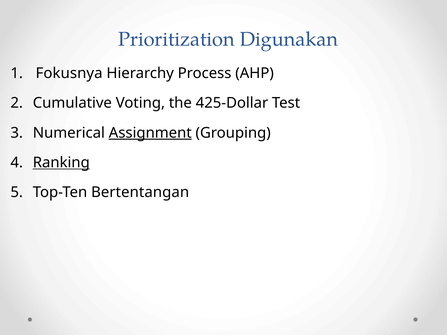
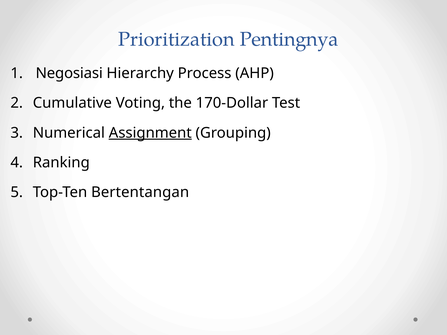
Digunakan: Digunakan -> Pentingnya (289, 39)
Fokusnya: Fokusnya -> Negosiasi (69, 73)
425-Dollar: 425-Dollar -> 170-Dollar (232, 103)
Ranking underline: present -> none (61, 163)
